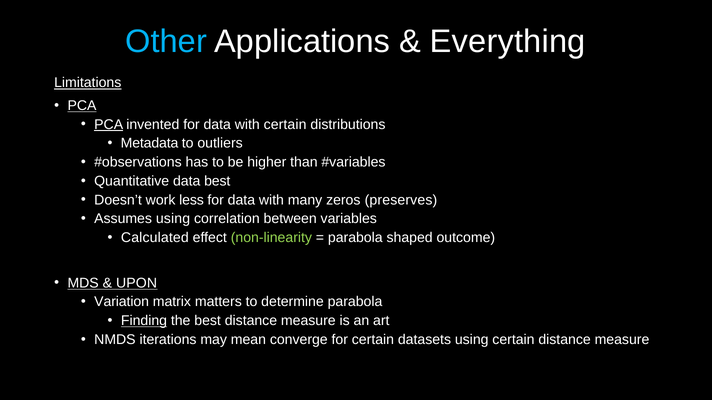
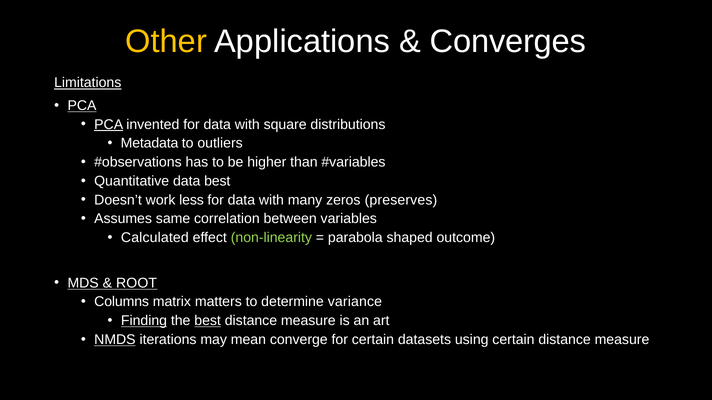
Other colour: light blue -> yellow (166, 42)
Everything: Everything -> Converges (508, 42)
with certain: certain -> square (285, 125)
Assumes using: using -> same (173, 219)
UPON: UPON -> ROOT (137, 283)
Variation: Variation -> Columns (122, 302)
determine parabola: parabola -> variance (355, 302)
best underline: none -> present (208, 321)
NMDS underline: none -> present (115, 340)
